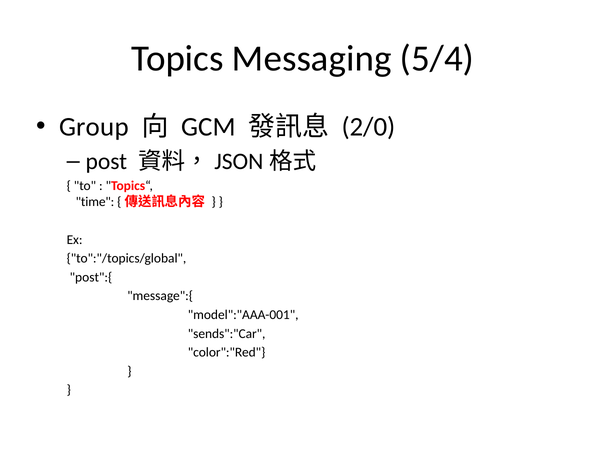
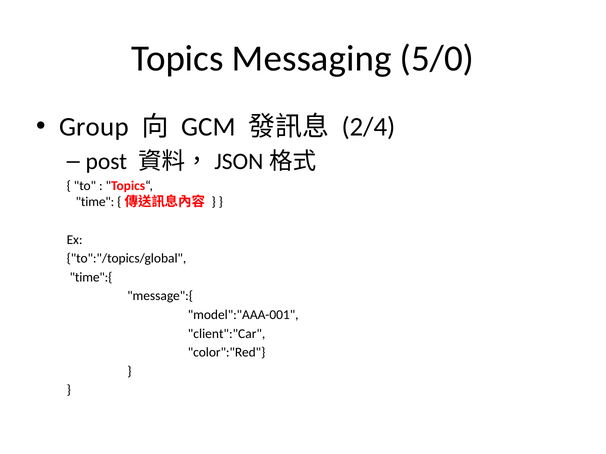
5/4: 5/4 -> 5/0 (437, 59)
2/0: 2/0 -> 2/4 (368, 127)
post":{: post":{ -> time":{ (91, 277)
sends":"Car: sends":"Car -> client":"Car (227, 334)
